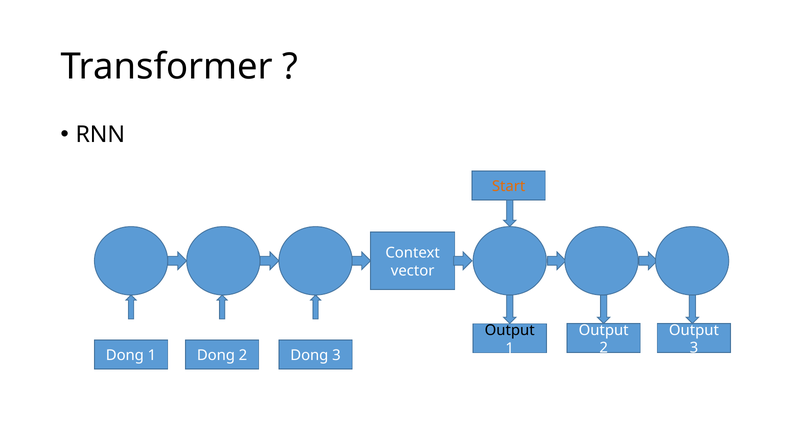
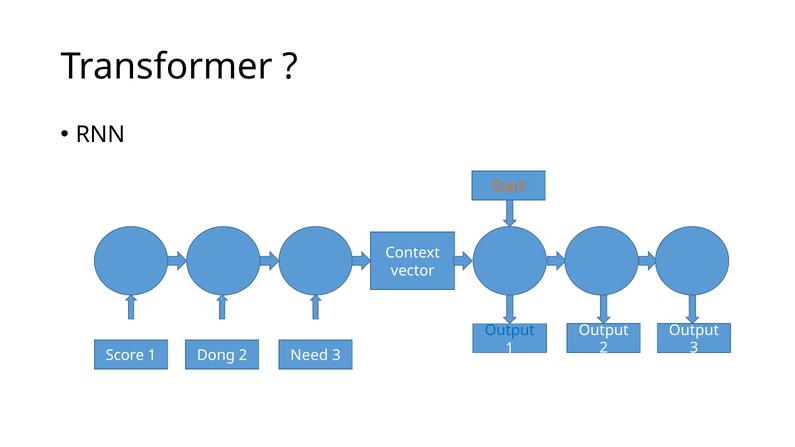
Output colour: black -> blue (510, 330)
Dong: Dong -> Score (125, 356)
2 Dong: Dong -> Need (309, 356)
